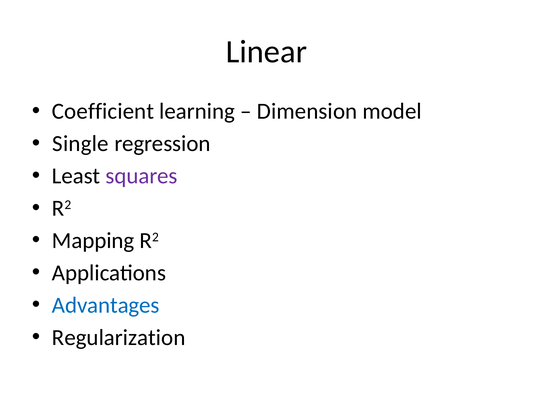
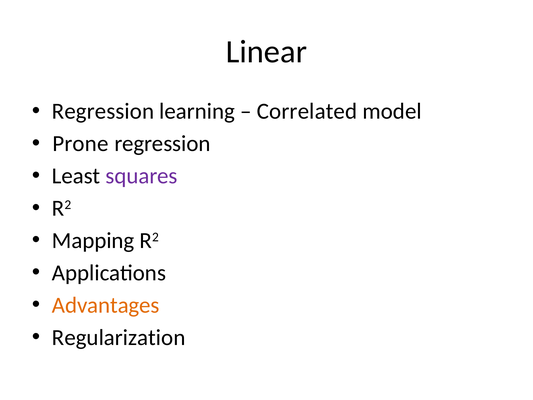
Coefficient: Coefficient -> Regression (103, 111)
Dimension: Dimension -> Correlated (307, 111)
Single: Single -> Prone (81, 144)
Advantages colour: blue -> orange (106, 305)
